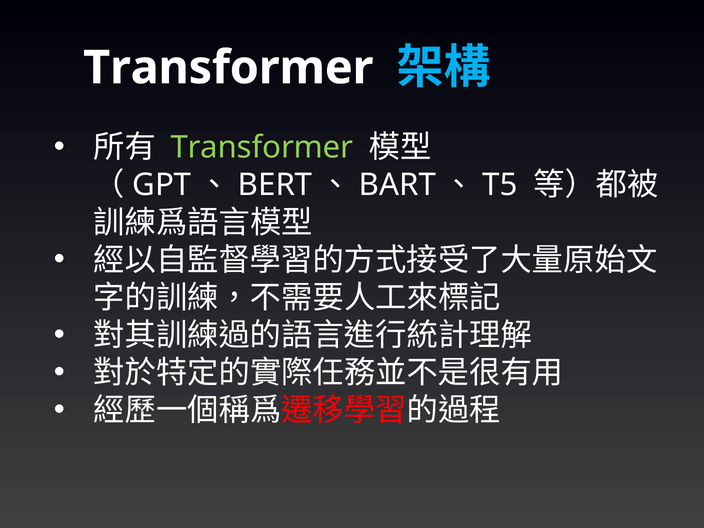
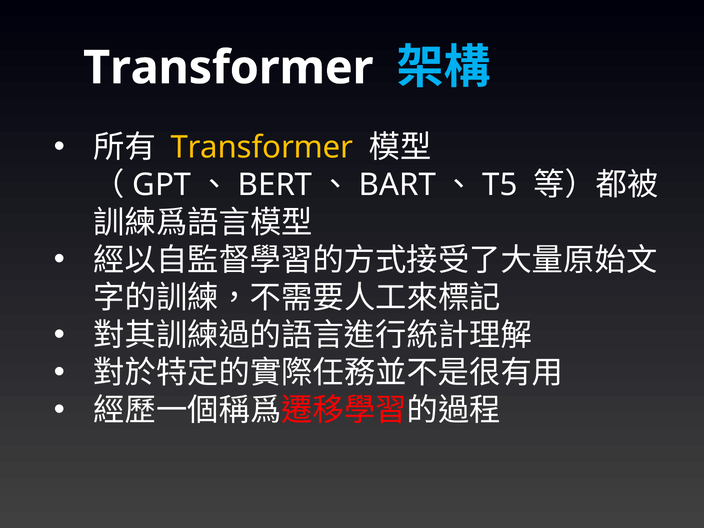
Transformer colour: light green -> yellow (262, 148)
